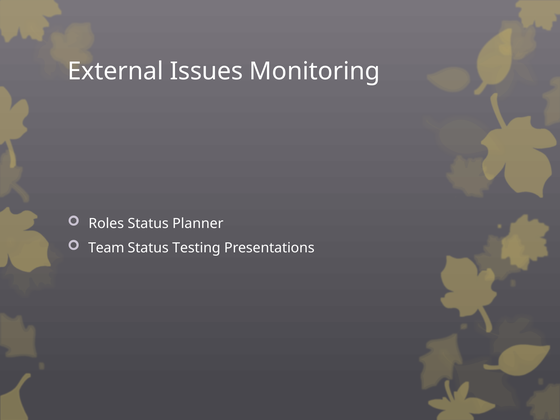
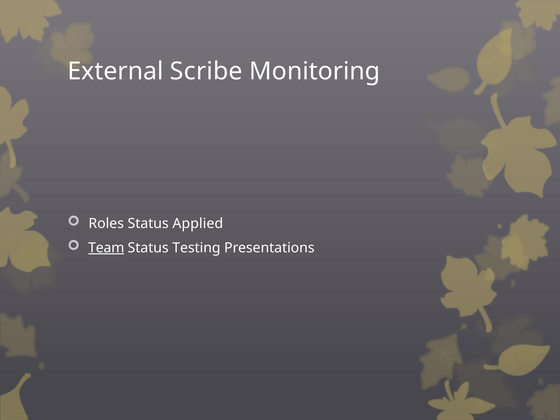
Issues: Issues -> Scribe (206, 71)
Planner: Planner -> Applied (198, 224)
Team underline: none -> present (106, 248)
